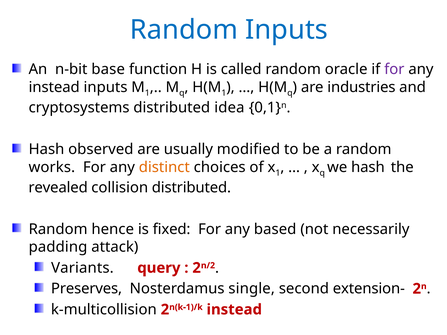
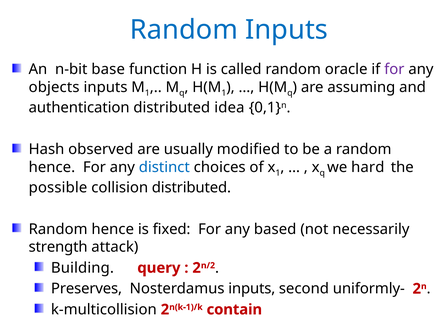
instead: instead -> objects (54, 87)
industries: industries -> assuming (361, 87)
cryptosystems: cryptosystems -> authentication (79, 108)
works: works -> hence (52, 167)
distinct colour: orange -> blue (164, 167)
we hash: hash -> hard (368, 167)
revealed: revealed -> possible (58, 188)
padding: padding -> strength (58, 247)
Variants: Variants -> Building (82, 268)
Nosterdamus single: single -> inputs (252, 289)
extension-: extension- -> uniformly- (369, 289)
instead: instead -> contain (234, 310)
